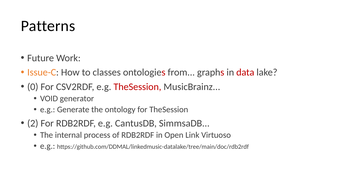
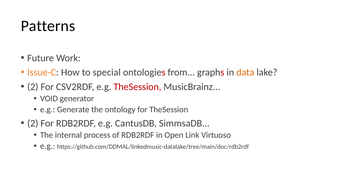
classes: classes -> special (107, 72)
data colour: red -> orange (245, 72)
0: 0 -> 2 (33, 87)
